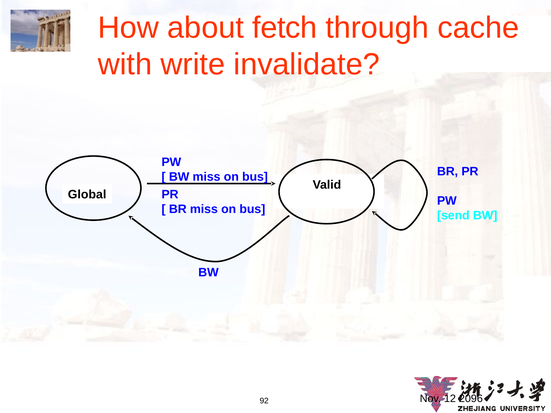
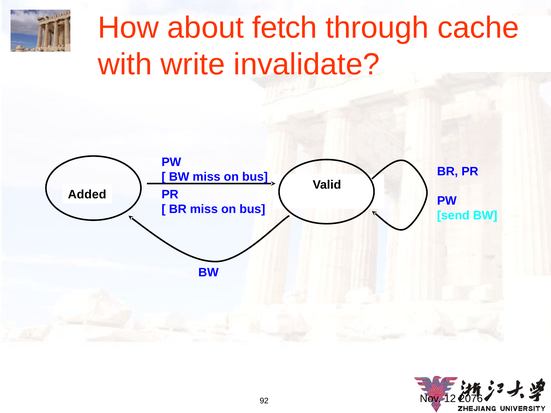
Global: Global -> Added (87, 195)
2096: 2096 -> 2076 (471, 399)
